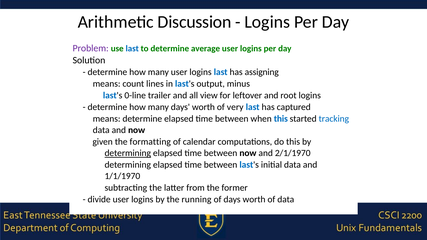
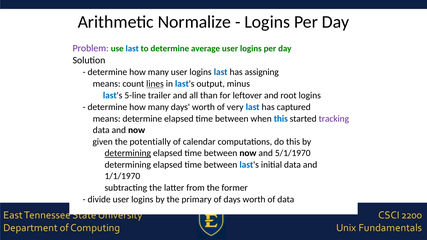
Discussion: Discussion -> Normalize (194, 22)
lines underline: none -> present (155, 84)
0-line: 0-line -> 5-line (135, 96)
view: view -> than (209, 96)
tracking colour: blue -> purple (334, 119)
formatting: formatting -> potentially (150, 142)
2/1/1970: 2/1/1970 -> 5/1/1970 (293, 153)
running: running -> primary (197, 200)
